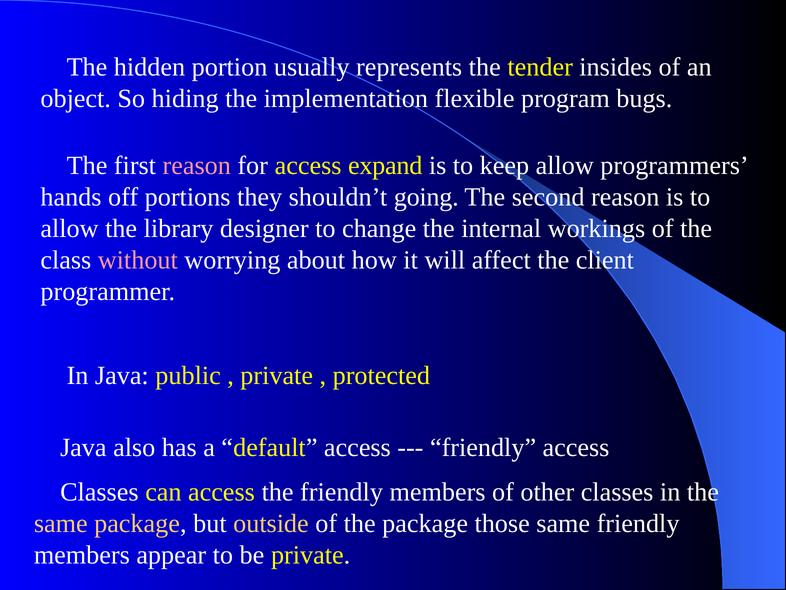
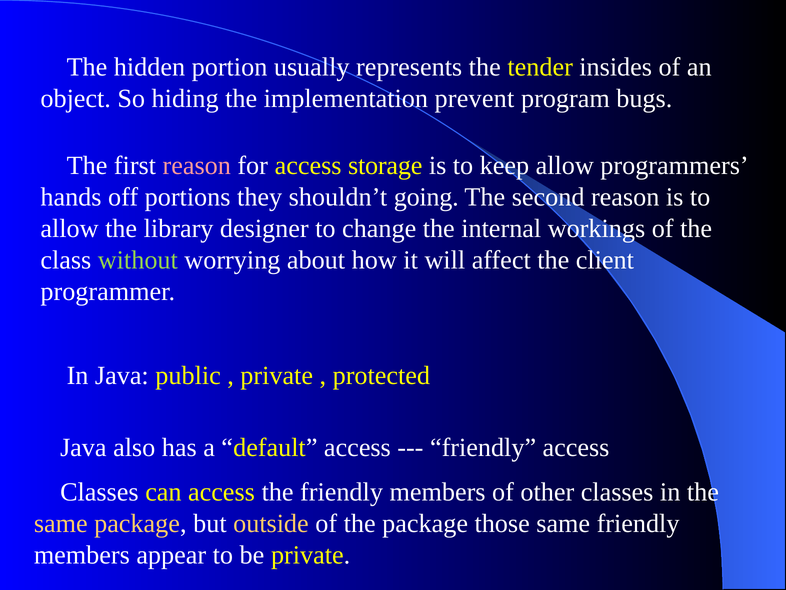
flexible: flexible -> prevent (474, 99)
expand: expand -> storage (385, 166)
without colour: pink -> light green (138, 260)
